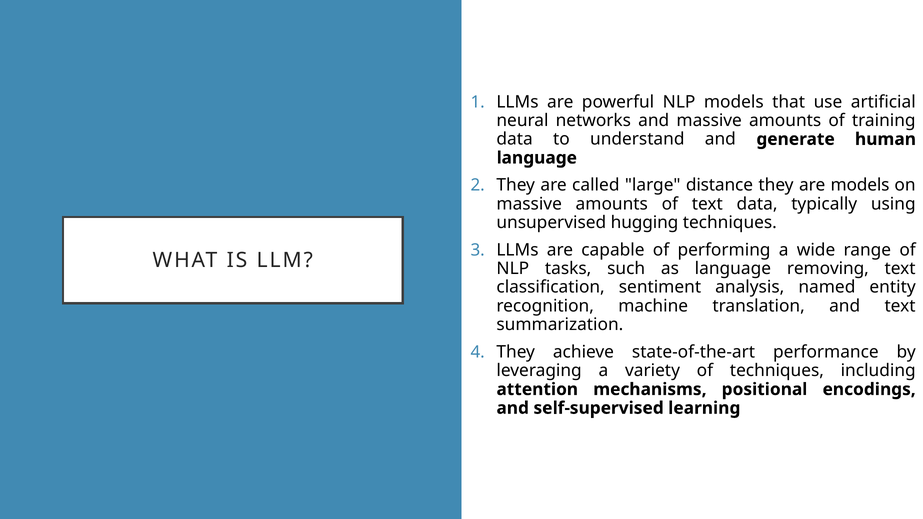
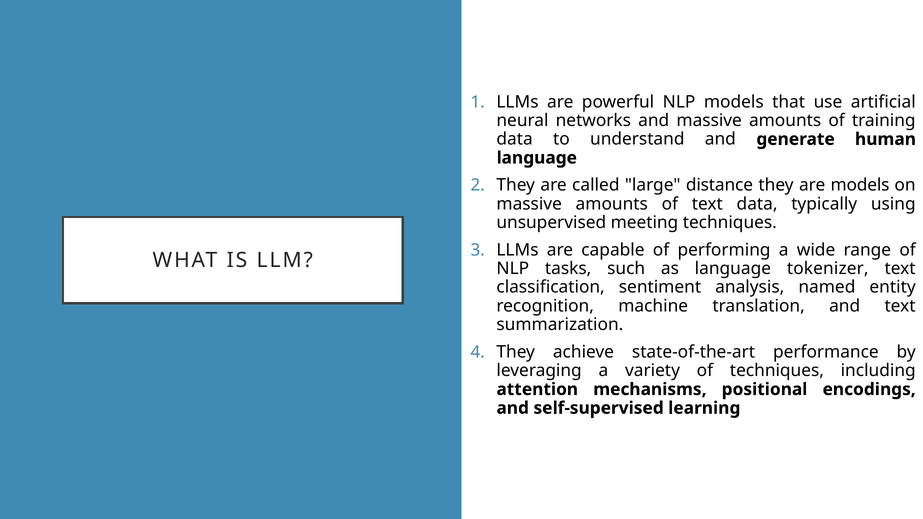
hugging: hugging -> meeting (644, 223)
removing: removing -> tokenizer (828, 269)
